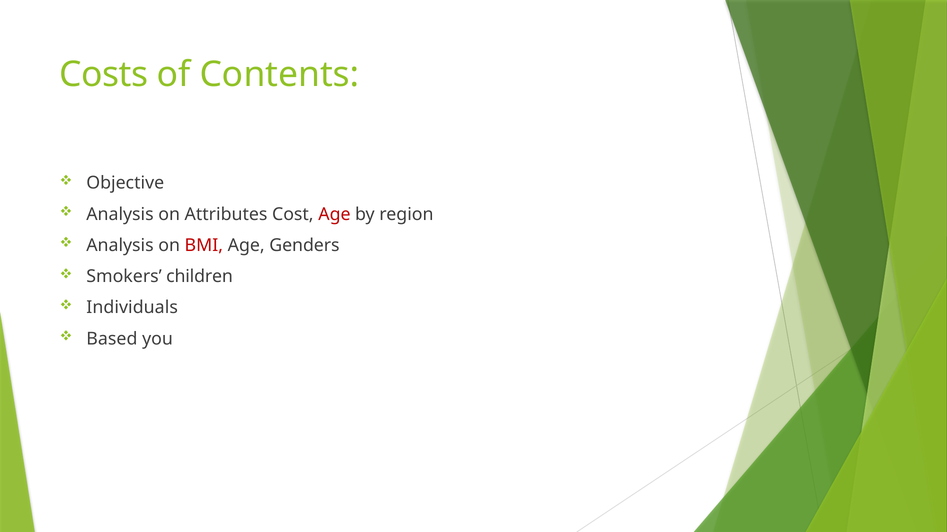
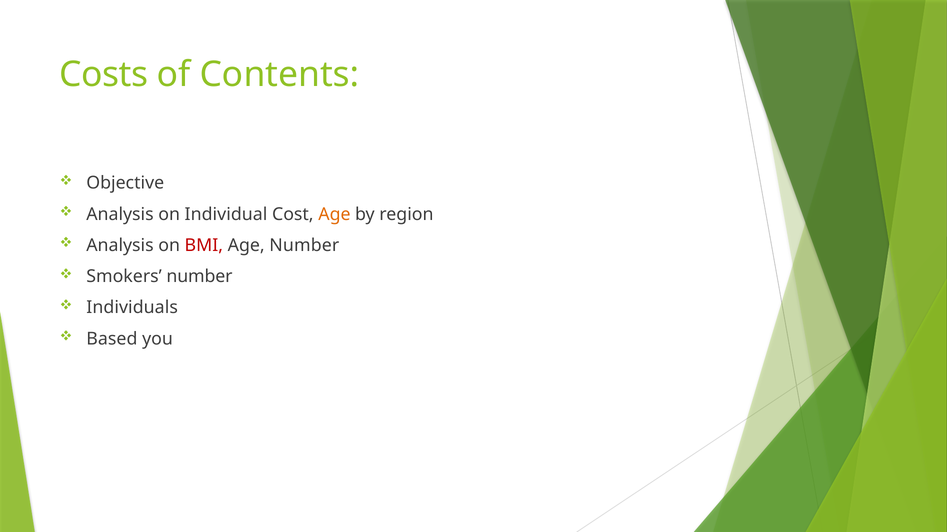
Attributes: Attributes -> Individual (226, 214)
Age colour: red -> orange (334, 214)
Age Genders: Genders -> Number (304, 246)
Smokers children: children -> number (200, 277)
